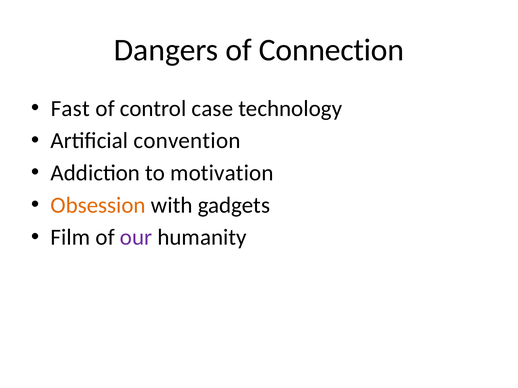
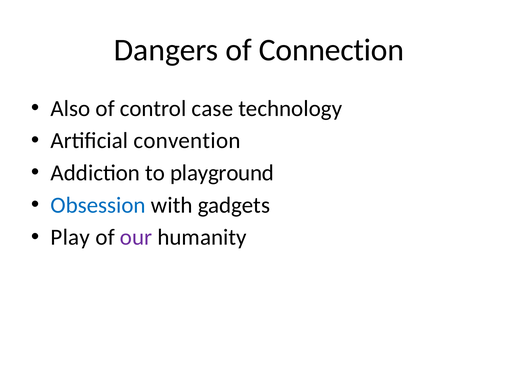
Fast: Fast -> Also (70, 109)
motivation: motivation -> playground (222, 173)
Obsession colour: orange -> blue (98, 205)
Film: Film -> Play (70, 238)
